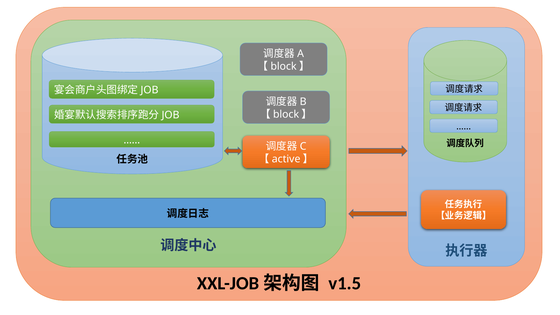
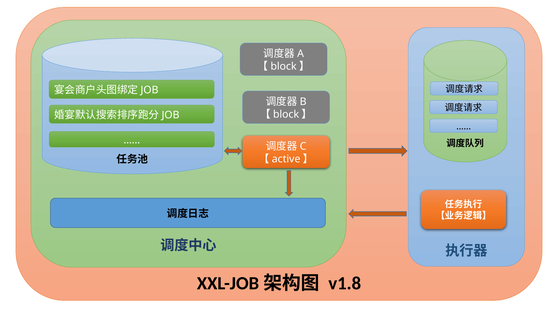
v1.5: v1.5 -> v1.8 (345, 283)
